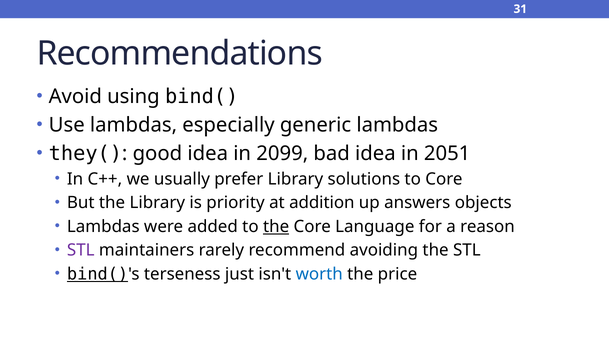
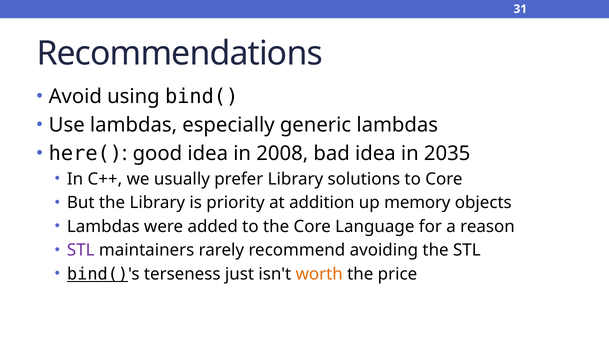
they(: they( -> here( (85, 153)
2099: 2099 -> 2008 (282, 153)
2051: 2051 -> 2035 (447, 153)
answers: answers -> memory (417, 203)
the underline: present -> none (276, 226)
worth colour: blue -> orange (319, 274)
